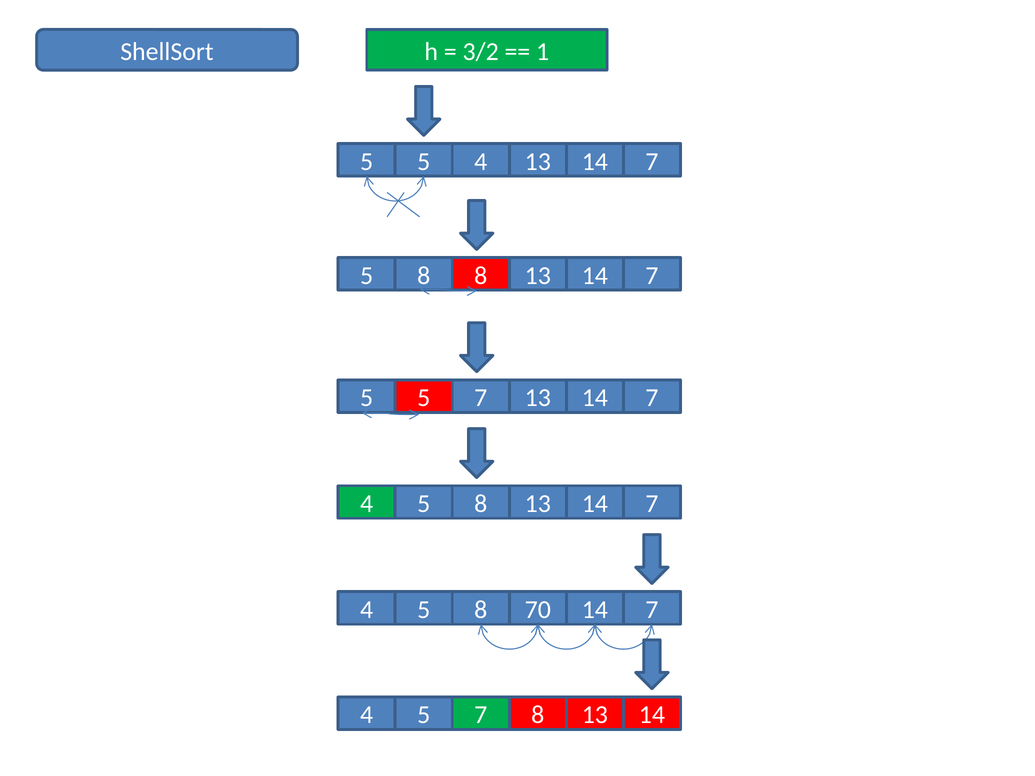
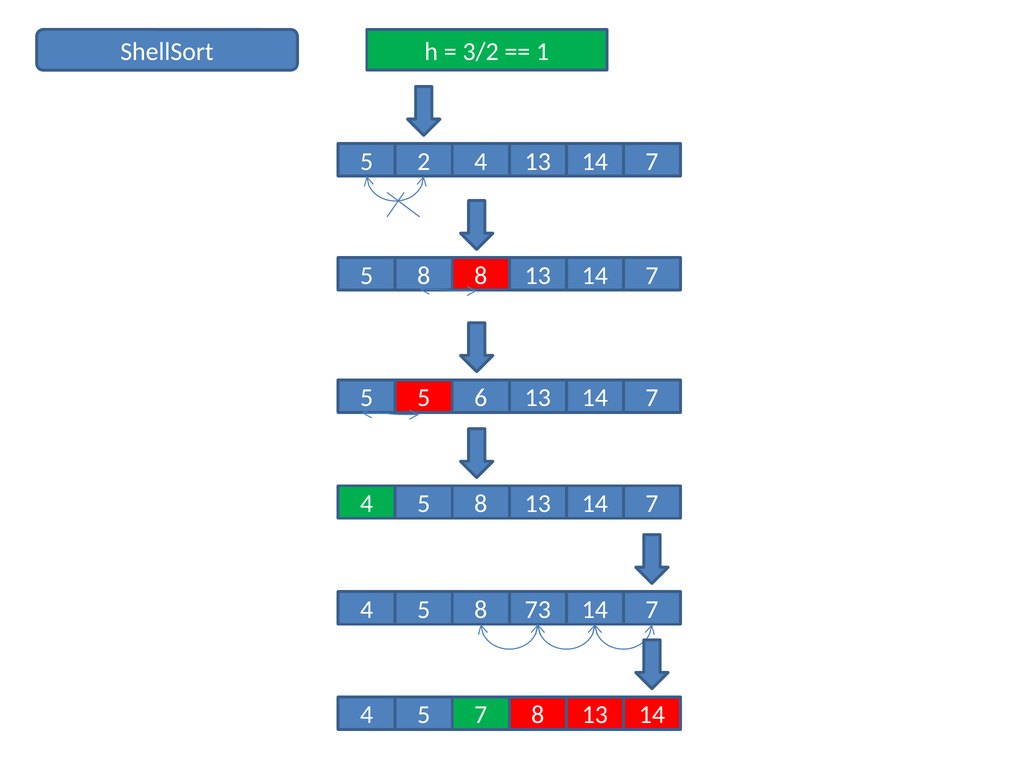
5: 5 -> 2 (424, 162)
5 7: 7 -> 6 (481, 398)
70: 70 -> 73 (538, 610)
